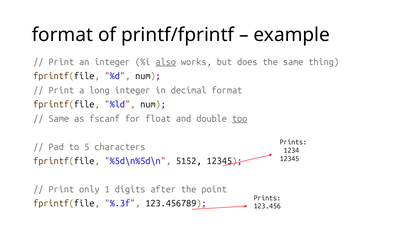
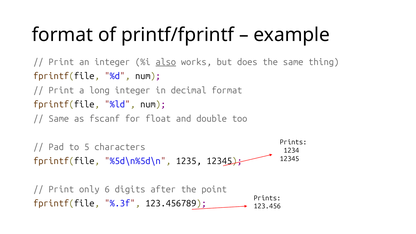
too underline: present -> none (240, 119)
5152: 5152 -> 1235 (189, 161)
1: 1 -> 6 (107, 189)
